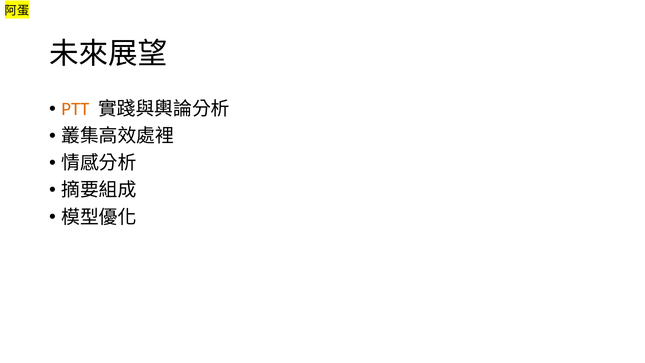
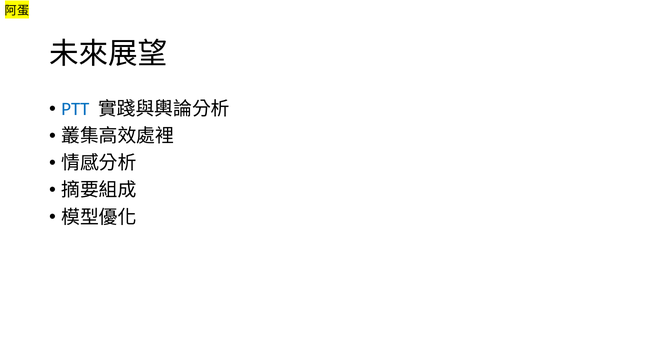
PTT colour: orange -> blue (75, 109)
